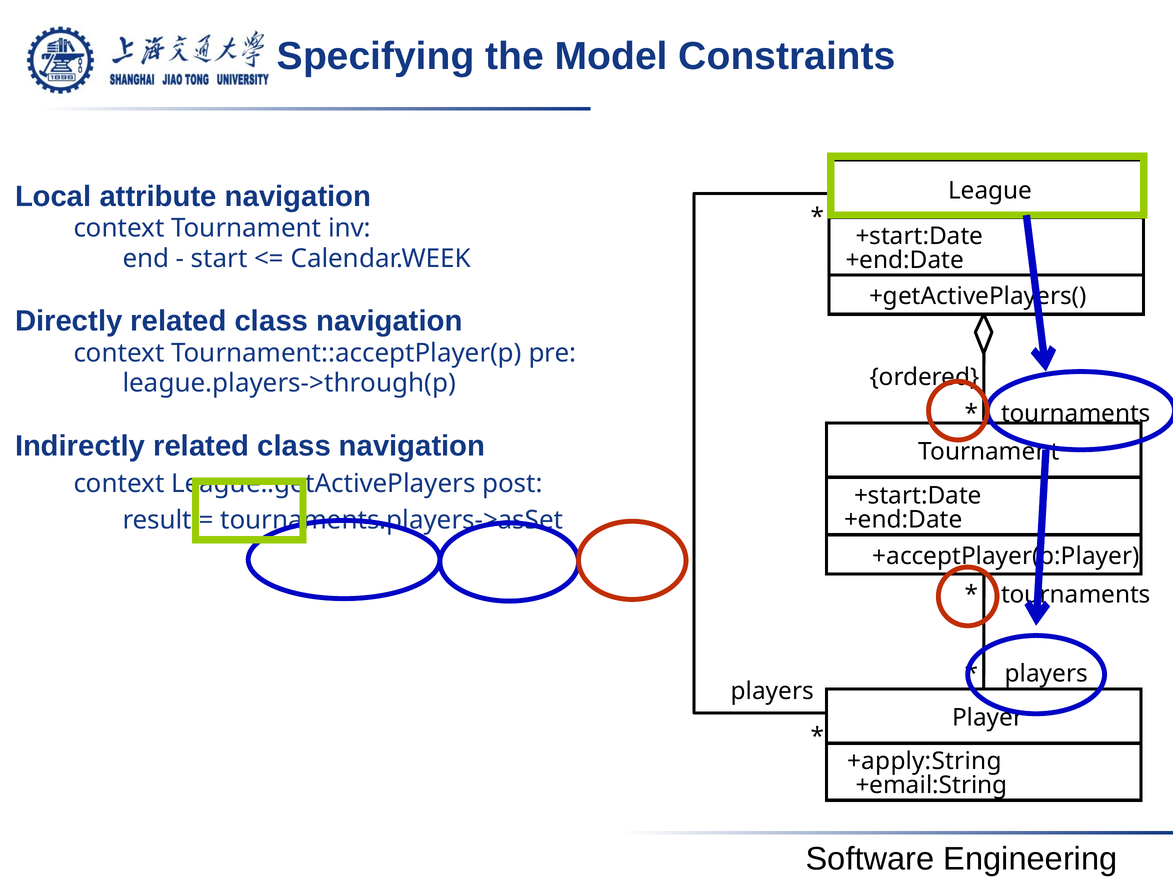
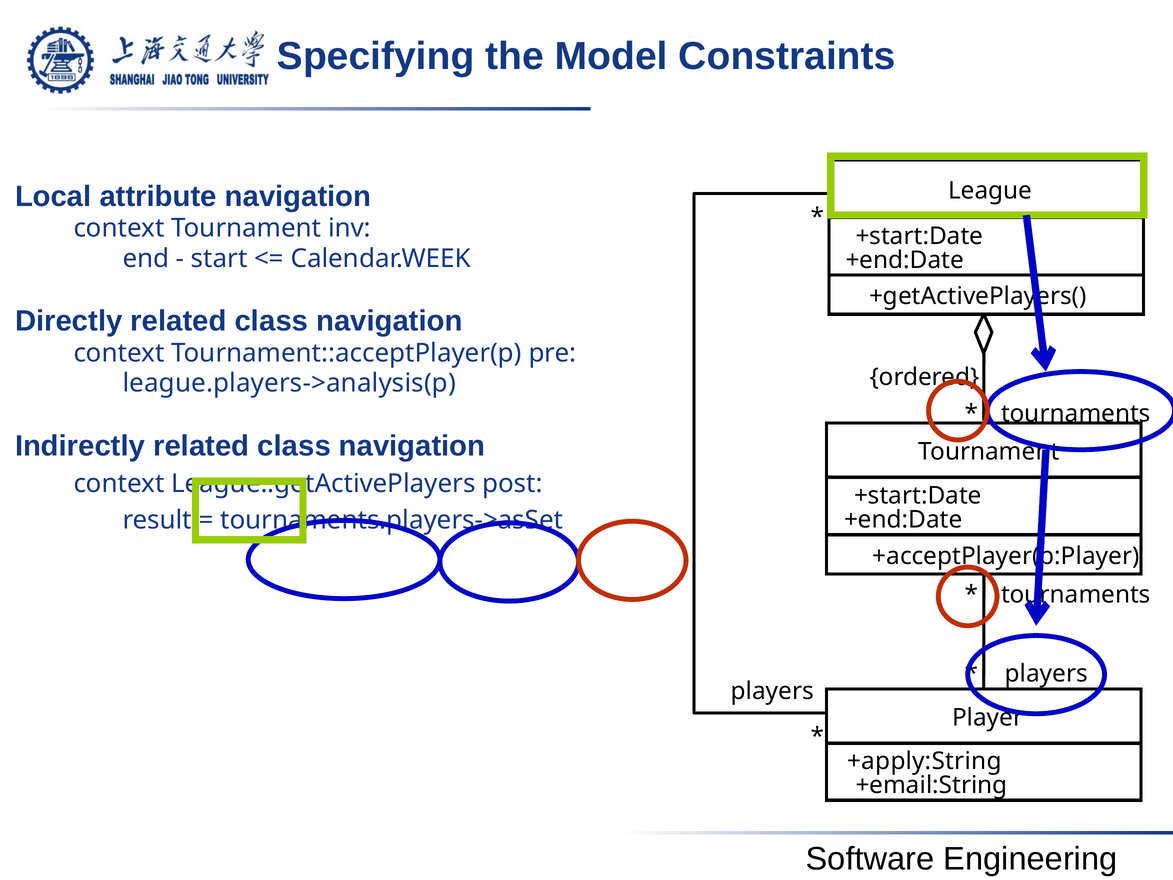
league.players->through(p: league.players->through(p -> league.players->analysis(p (289, 383)
